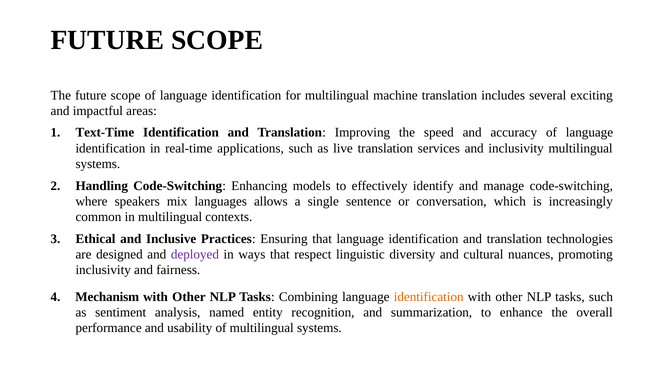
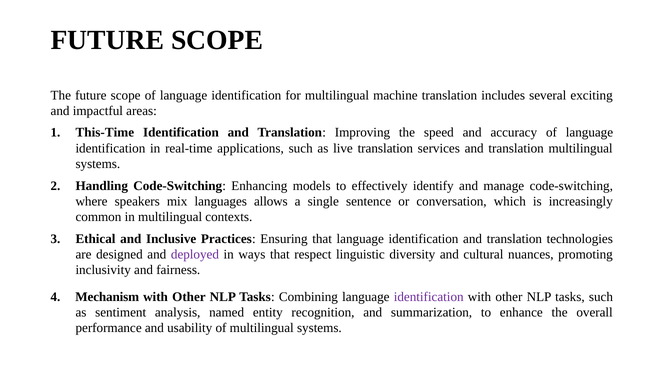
Text-Time: Text-Time -> This-Time (105, 132)
services and inclusivity: inclusivity -> translation (516, 148)
identification colour: orange -> purple (429, 296)
